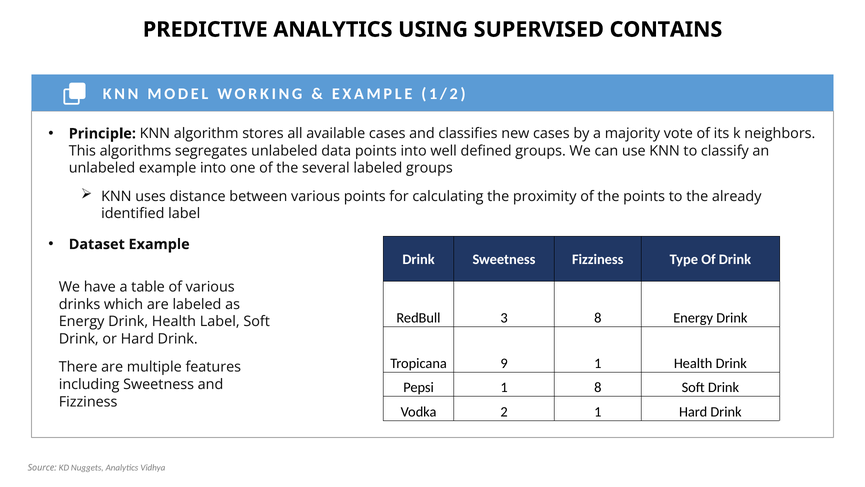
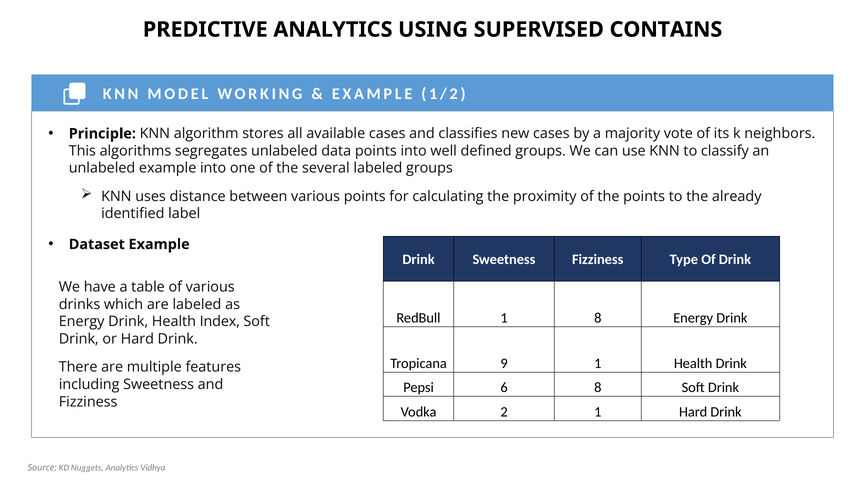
RedBull 3: 3 -> 1 (504, 318)
Health Label: Label -> Index (220, 321)
Pepsi 1: 1 -> 6 (504, 387)
